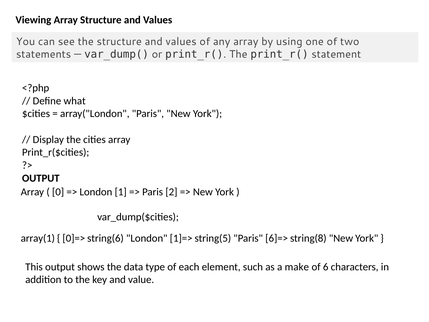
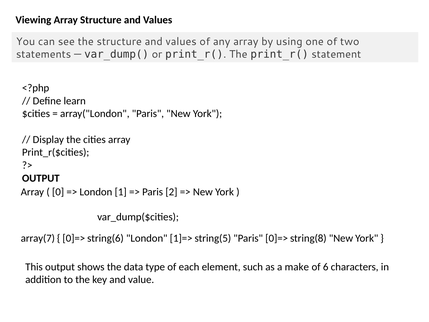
what: what -> learn (75, 101)
array(1: array(1 -> array(7 (38, 238)
Paris 6]=>: 6]=> -> 0]=> (277, 238)
